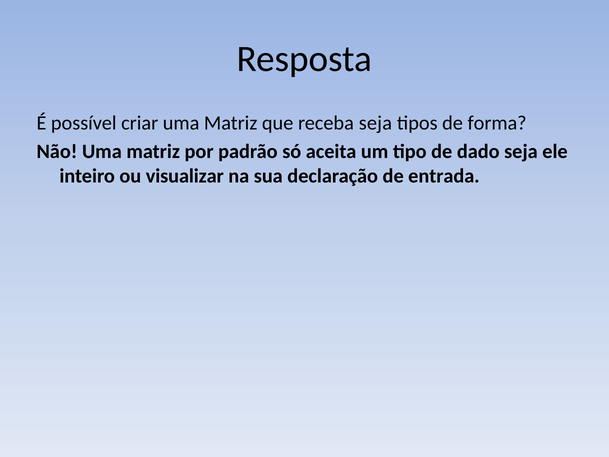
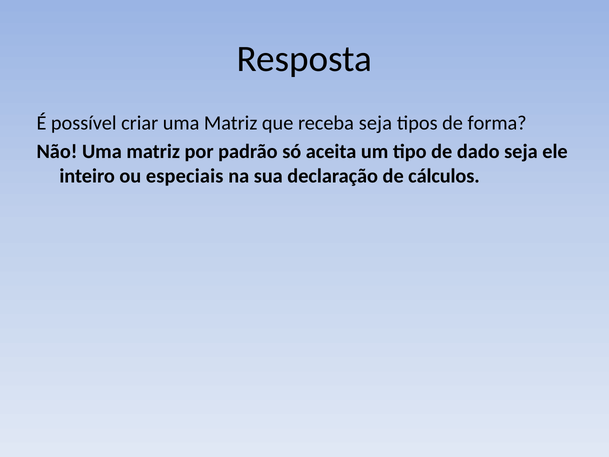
visualizar: visualizar -> especiais (185, 176)
entrada: entrada -> cálculos (444, 176)
